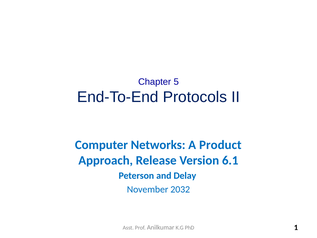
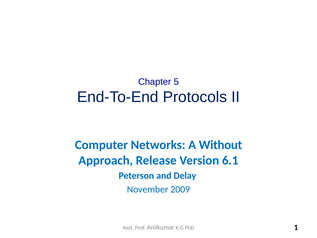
Product: Product -> Without (220, 145)
2032: 2032 -> 2009 (180, 189)
